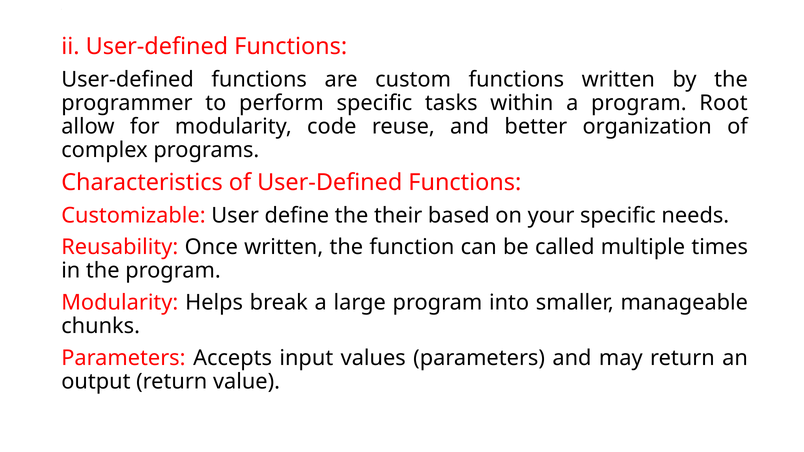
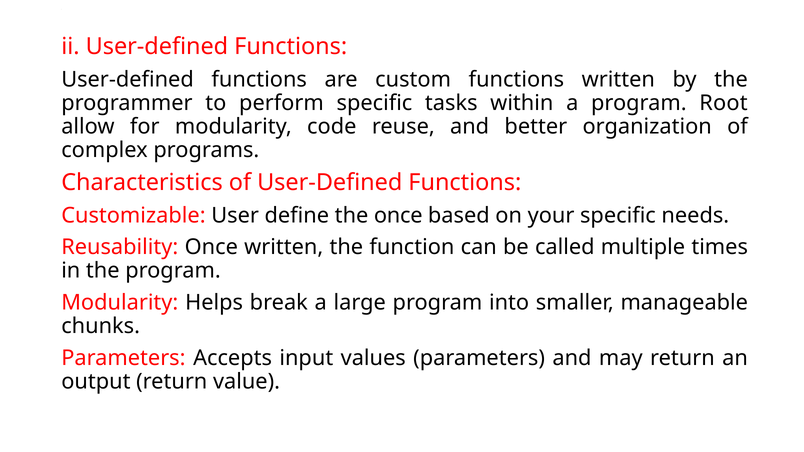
the their: their -> once (398, 216)
